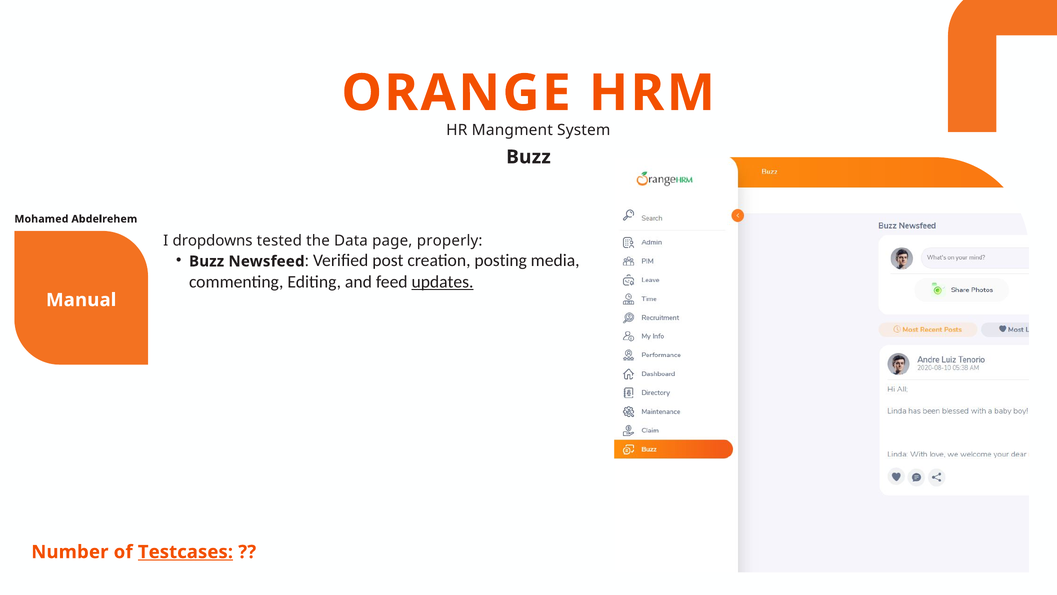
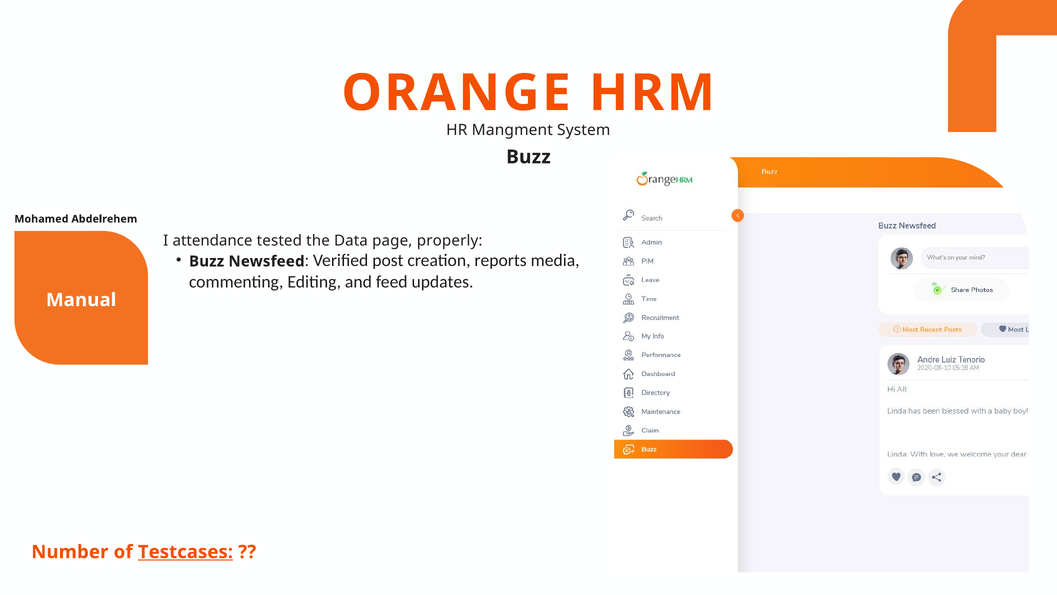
dropdowns: dropdowns -> attendance (213, 240)
posting: posting -> reports (501, 260)
updates underline: present -> none (443, 282)
